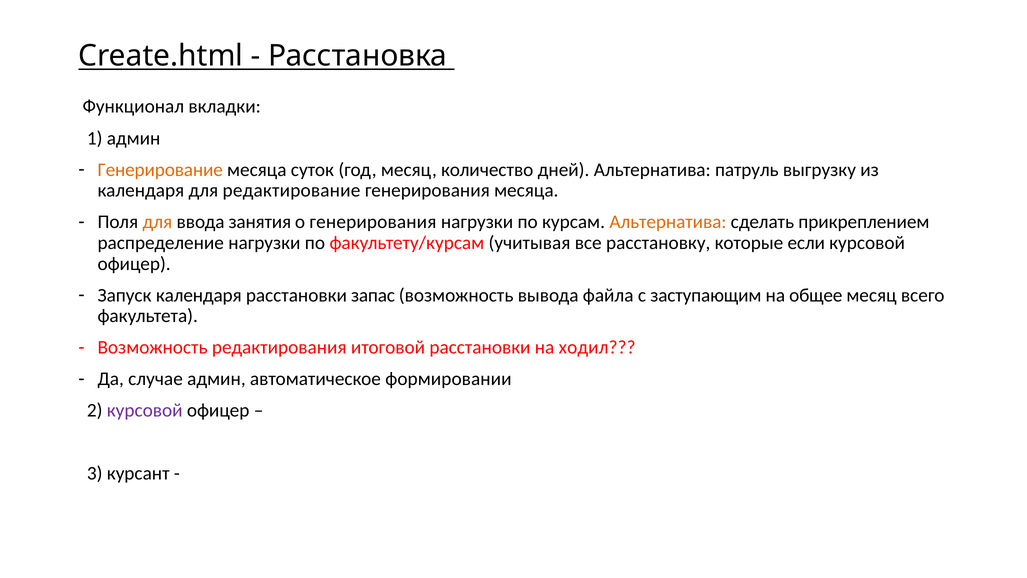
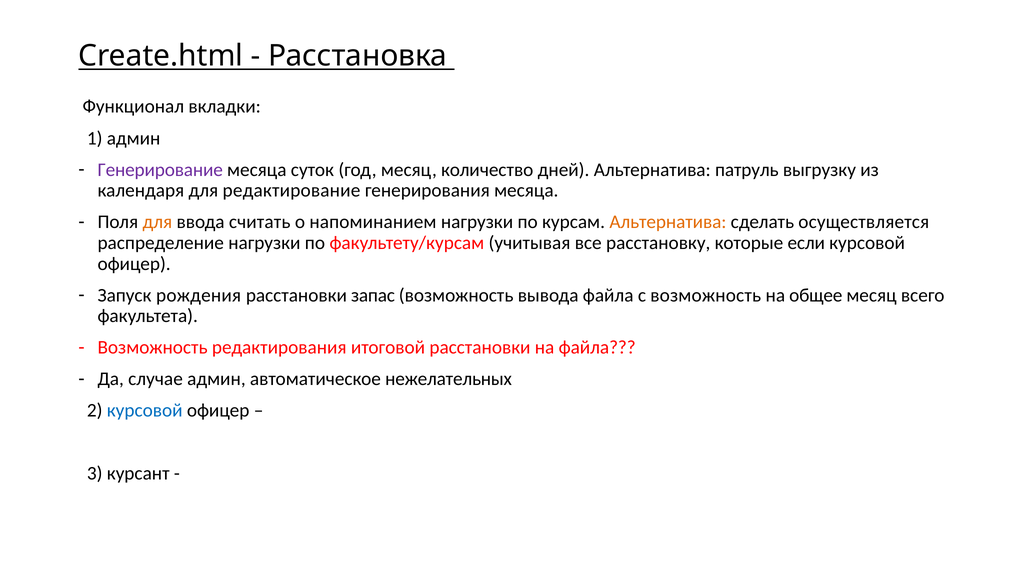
Генерирование colour: orange -> purple (160, 170)
занятия: занятия -> считать (260, 222)
о генерирования: генерирования -> напоминанием (373, 222)
прикреплением: прикреплением -> осуществляется (864, 222)
Запуск календаря: календаря -> рождения (199, 295)
с заступающим: заступающим -> возможность (706, 295)
на ходил: ходил -> файла (597, 347)
формировании: формировании -> нежелательных (449, 379)
курсовой colour: purple -> blue (145, 410)
